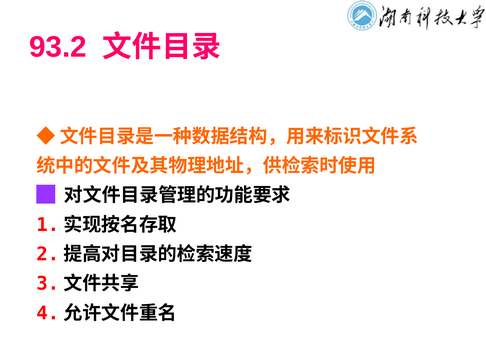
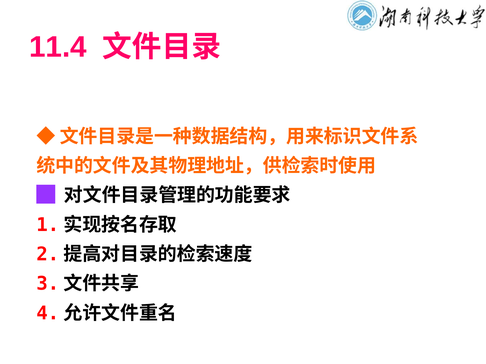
93.2: 93.2 -> 11.4 (58, 47)
